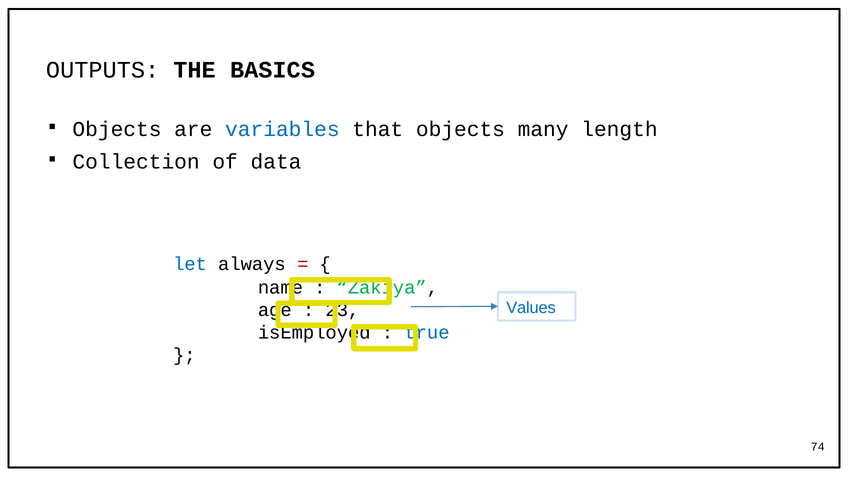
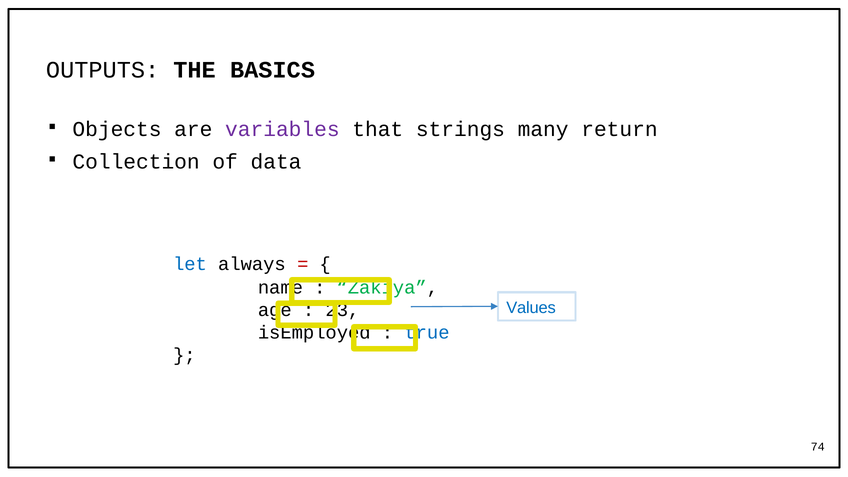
variables colour: blue -> purple (282, 129)
that objects: objects -> strings (460, 129)
length: length -> return (619, 129)
